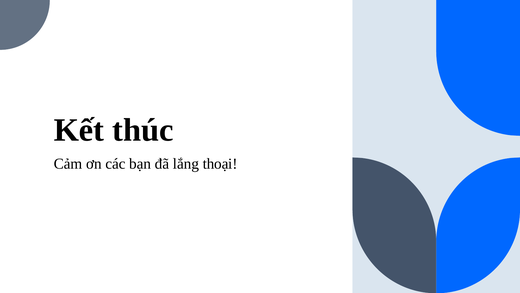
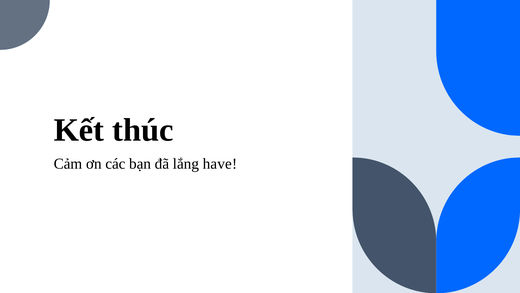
thoại: thoại -> have (220, 164)
